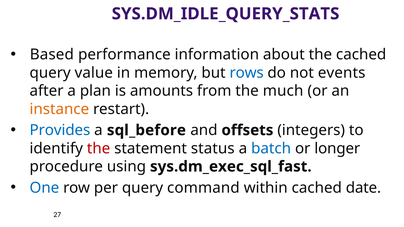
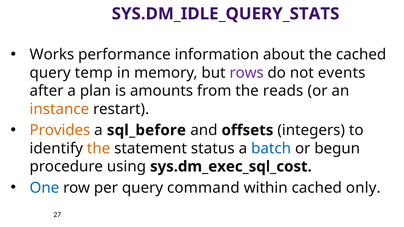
Based: Based -> Works (52, 55)
value: value -> temp (94, 73)
rows colour: blue -> purple (247, 73)
much: much -> reads (283, 91)
Provides colour: blue -> orange (60, 130)
the colour: red -> orange (99, 149)
longer: longer -> begun (337, 149)
sys.dm_exec_sql_fast: sys.dm_exec_sql_fast -> sys.dm_exec_sql_cost (231, 167)
date: date -> only (363, 188)
